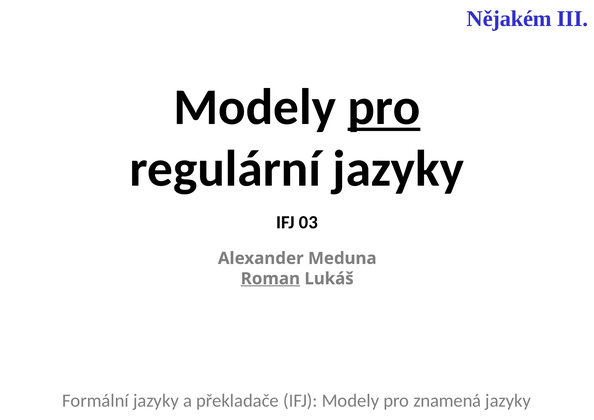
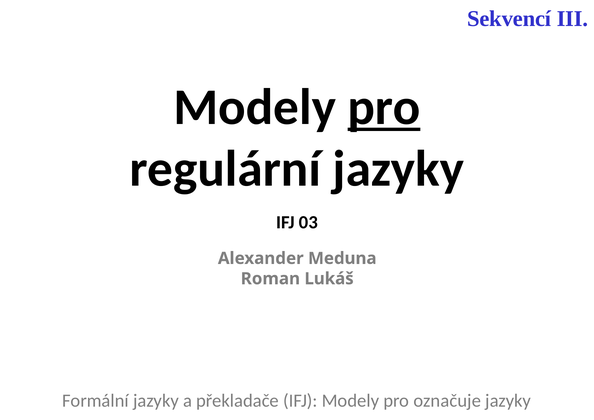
Nějakém: Nějakém -> Sekvencí (509, 19)
Roman underline: present -> none (270, 279)
znamená: znamená -> označuje (447, 400)
